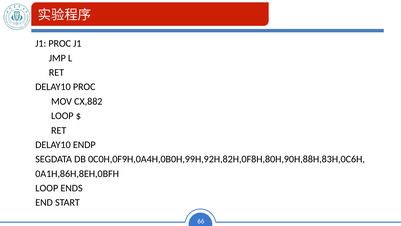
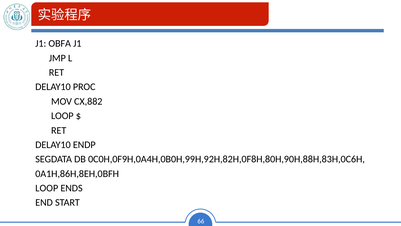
J1 PROC: PROC -> OBFA (60, 44)
